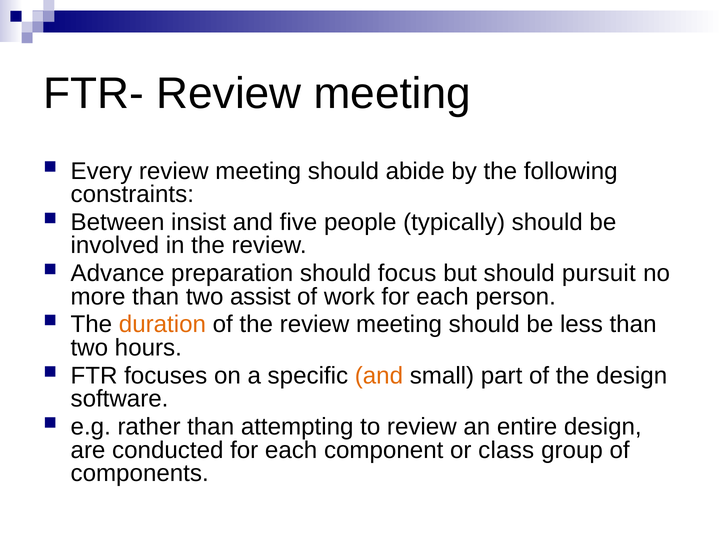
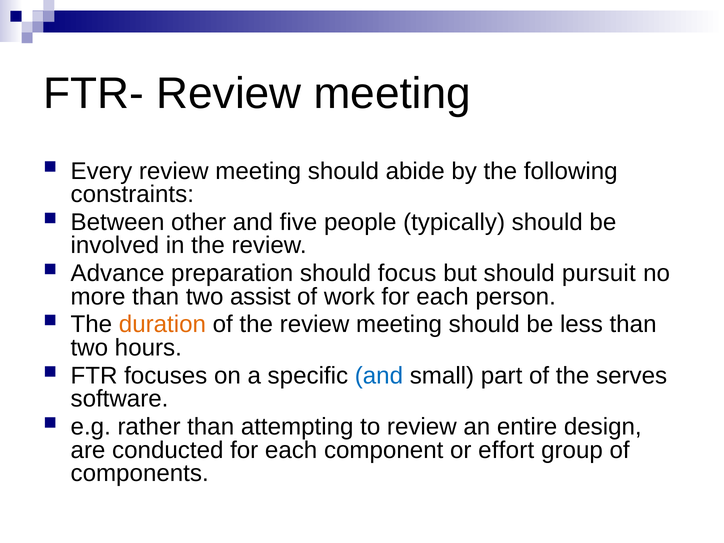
insist: insist -> other (199, 222)
and colour: orange -> blue (379, 376)
the design: design -> serves (632, 376)
class: class -> effort (506, 450)
